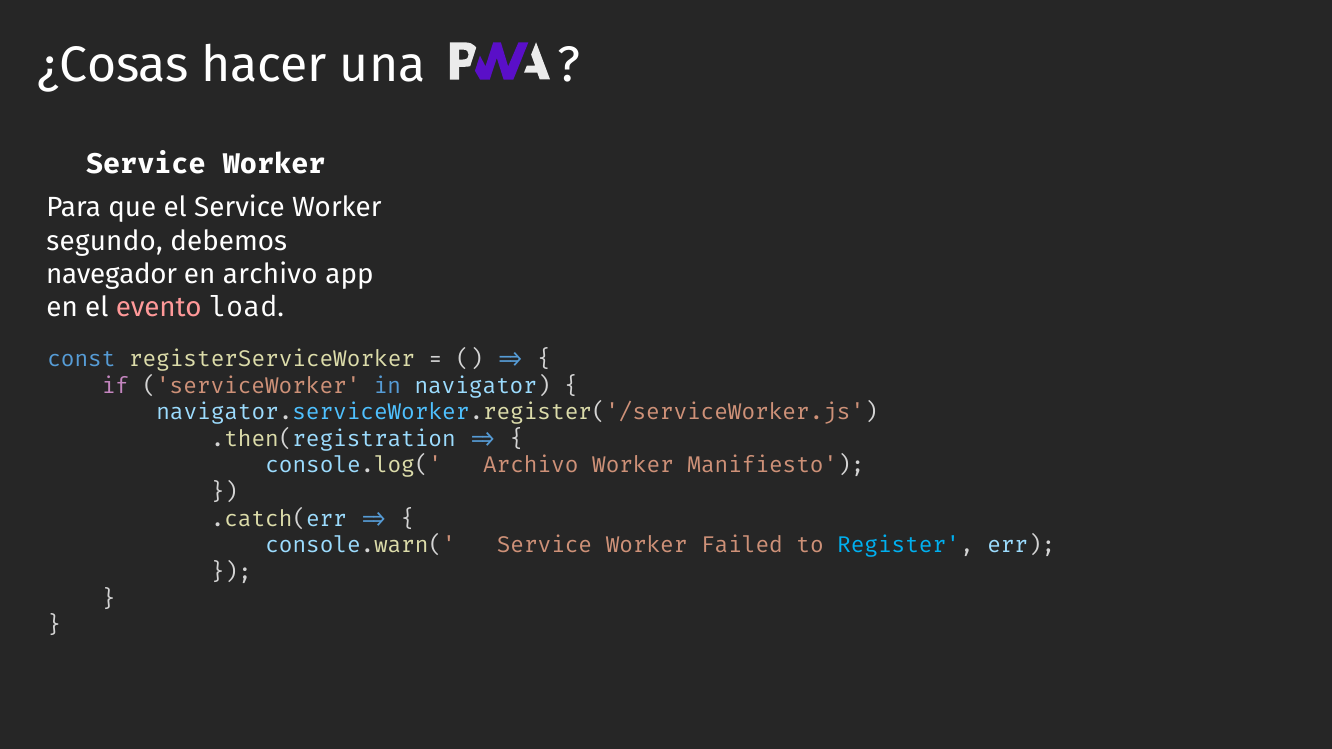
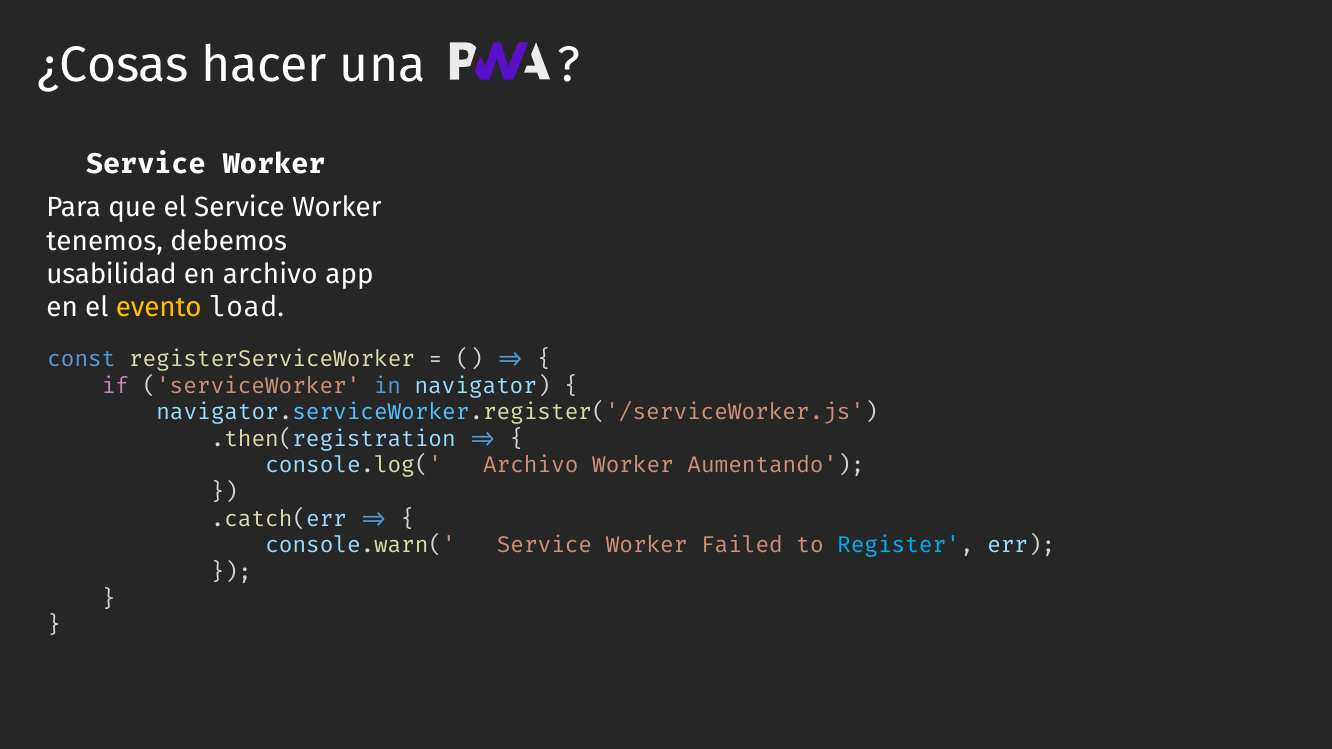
segundo: segundo -> tenemos (105, 241)
navegador: navegador -> usabilidad (112, 274)
evento colour: pink -> yellow (159, 308)
Manifiesto: Manifiesto -> Aumentando (762, 466)
